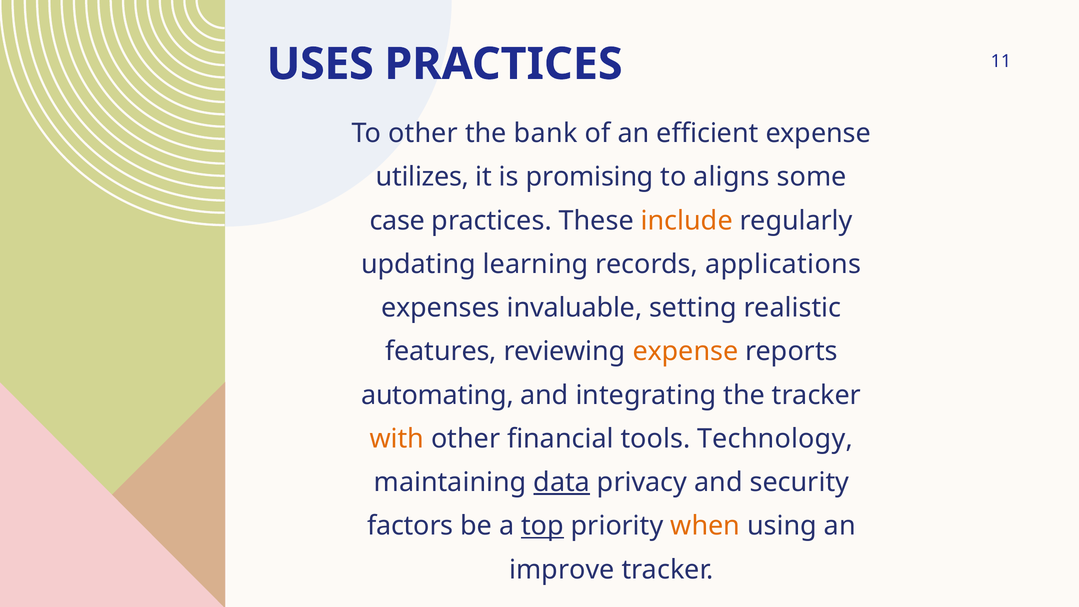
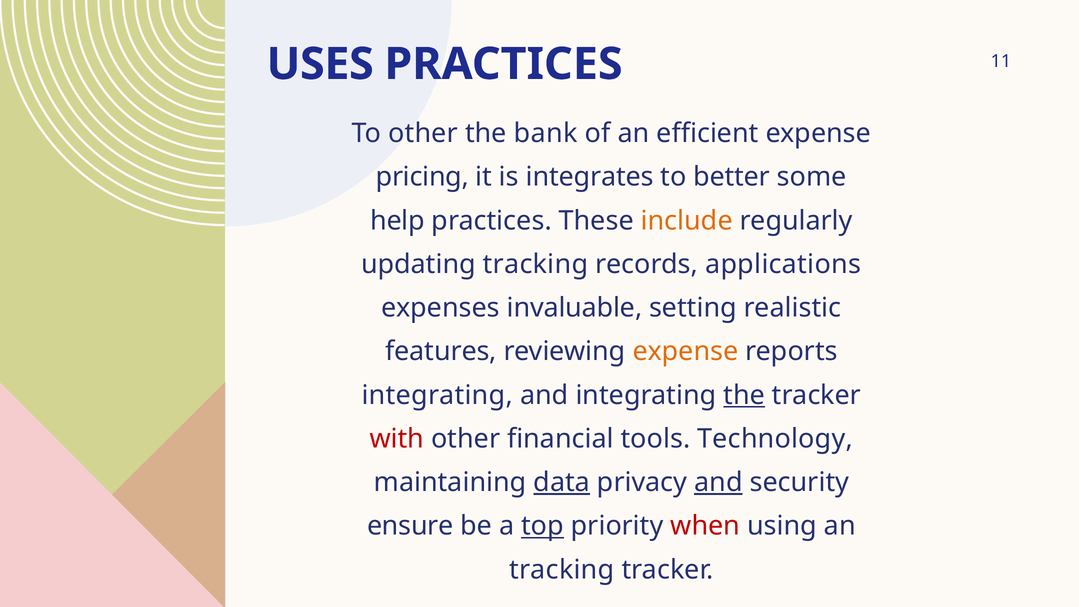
utilizes: utilizes -> pricing (422, 177)
promising: promising -> integrates (590, 177)
aligns: aligns -> better (732, 177)
case: case -> help (397, 221)
updating learning: learning -> tracking (536, 264)
automating: automating -> integrating (437, 395)
the underline: none -> present (744, 395)
with colour: orange -> red (397, 439)
and underline: none -> present (718, 482)
factors: factors -> ensure (410, 526)
when colour: orange -> red (705, 526)
improve: improve -> tracking (562, 570)
